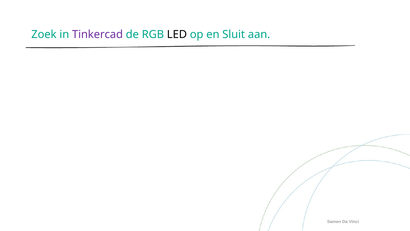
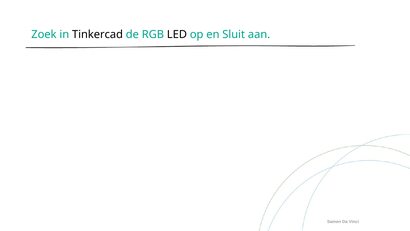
Tinkercad colour: purple -> black (97, 34)
